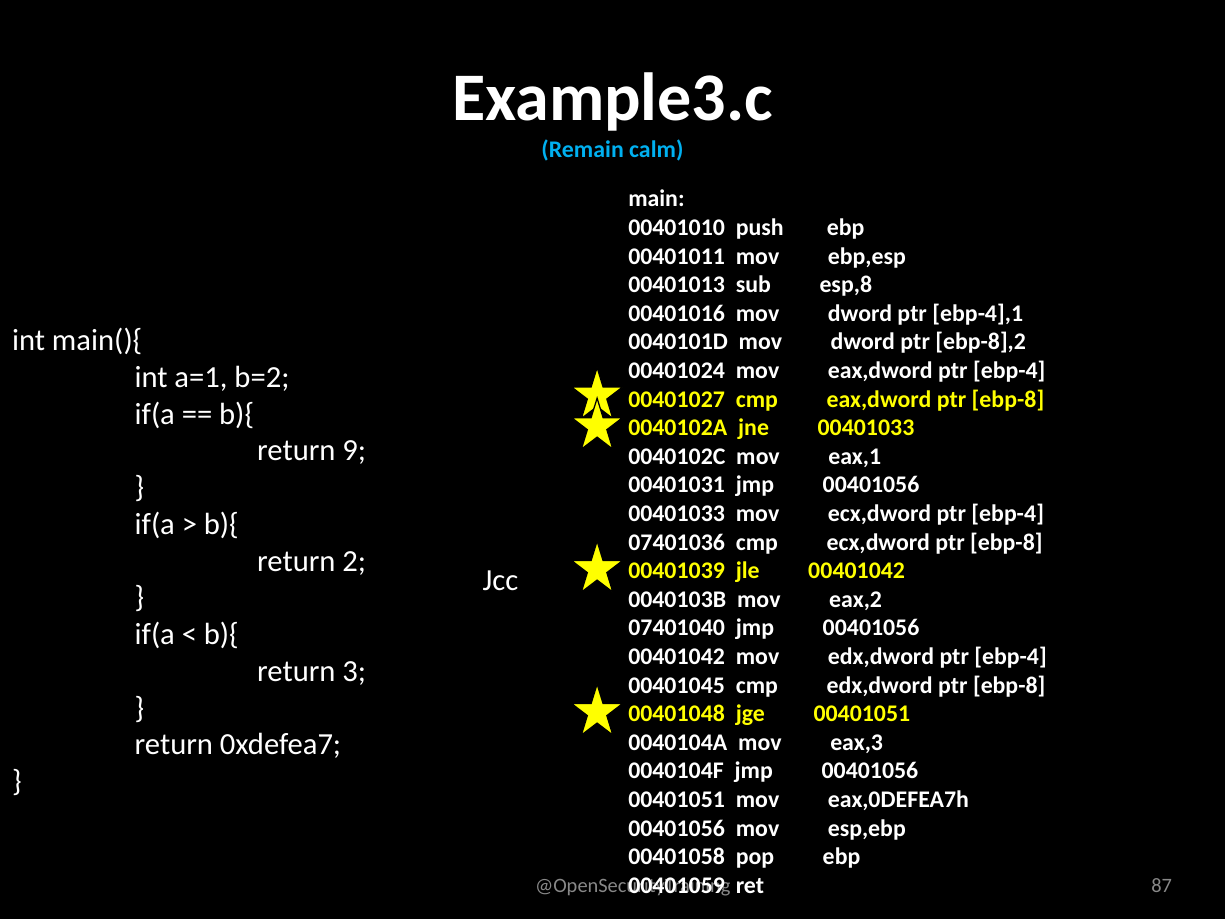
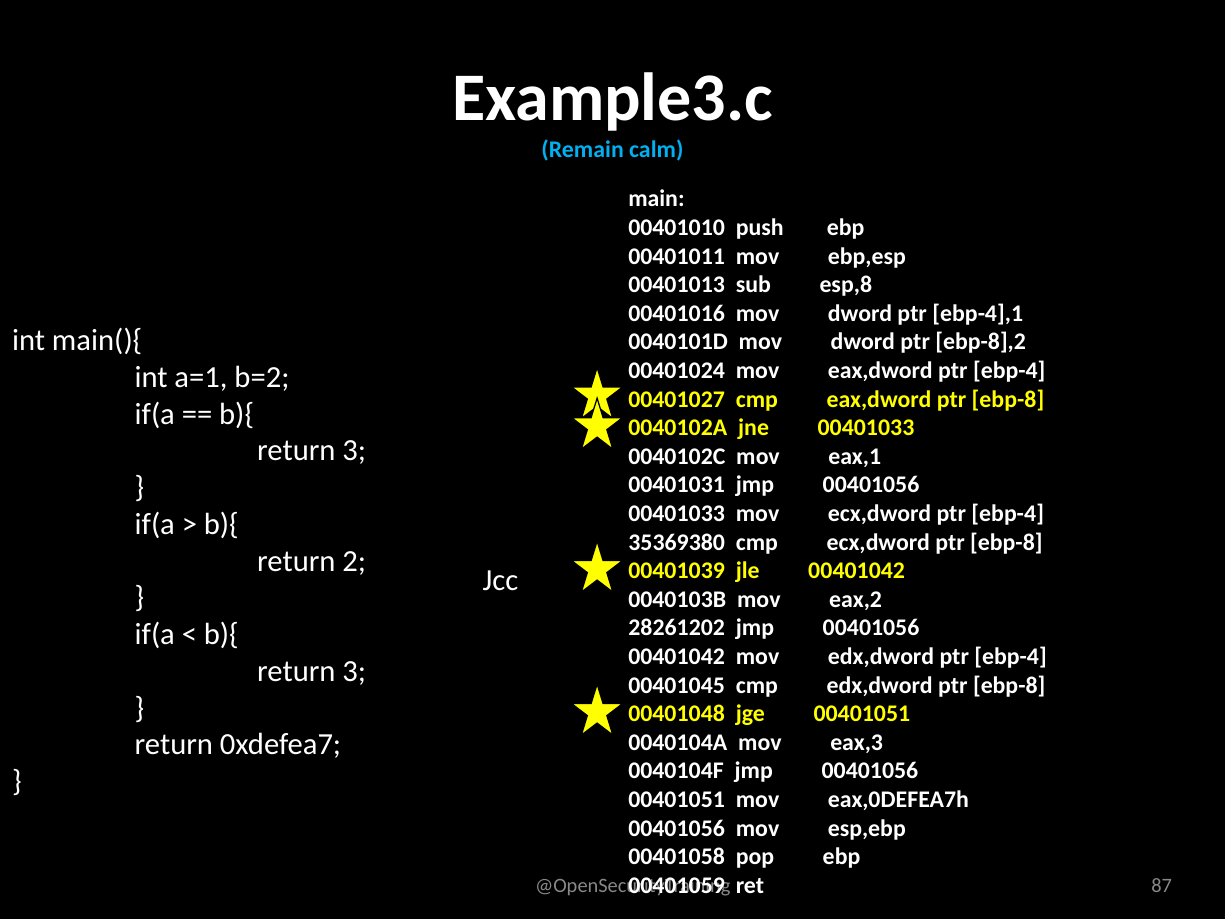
9: 9 -> 3 (354, 451)
07401036: 07401036 -> 35369380 (677, 542)
07401040: 07401040 -> 28261202 (677, 628)
